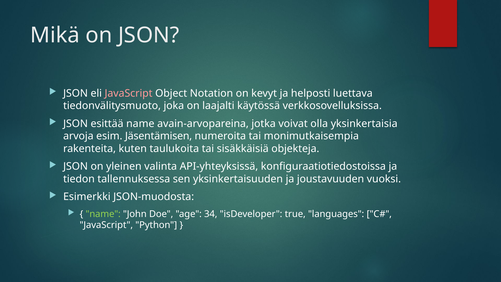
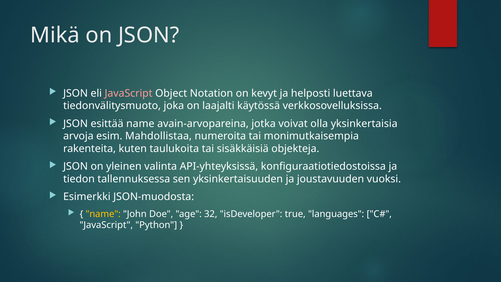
Jäsentämisen: Jäsentämisen -> Mahdollistaa (158, 136)
name colour: light green -> yellow (103, 214)
34: 34 -> 32 (211, 214)
